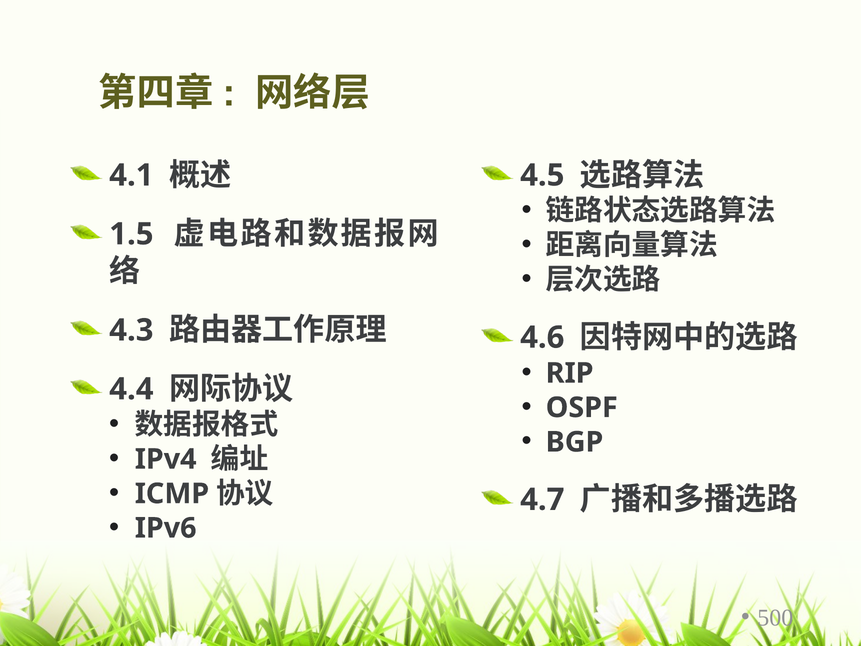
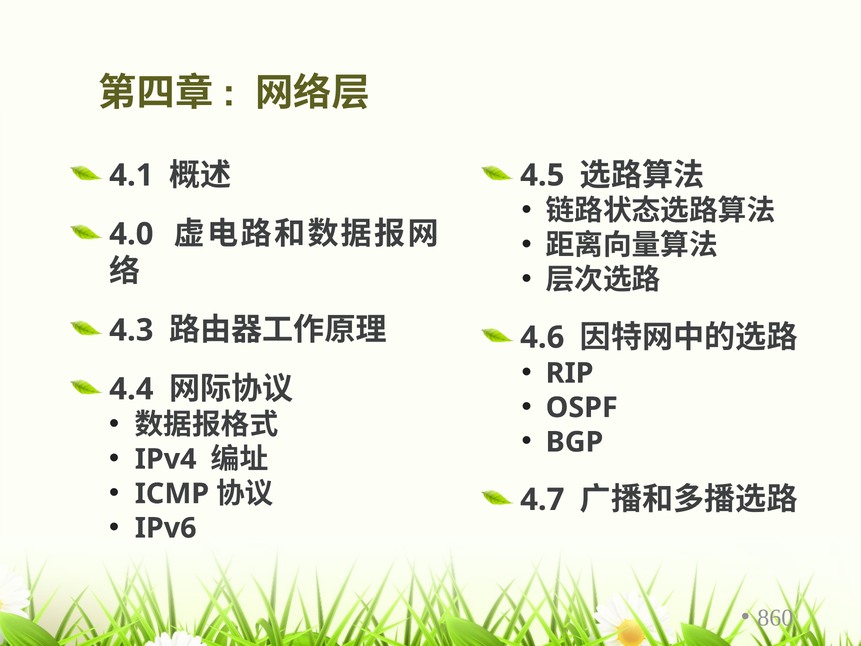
1.5: 1.5 -> 4.0 (131, 234)
500: 500 -> 860 (775, 617)
